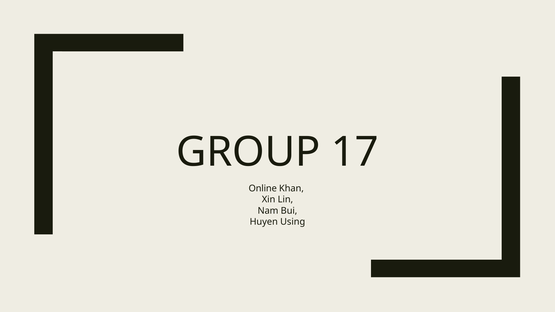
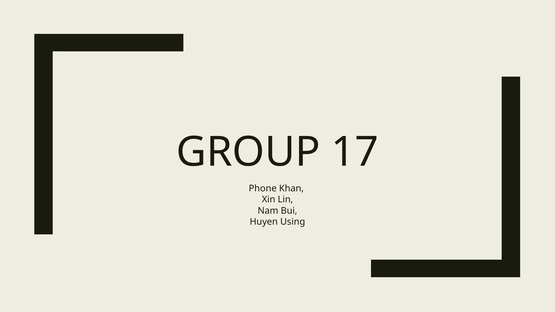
Online: Online -> Phone (263, 188)
